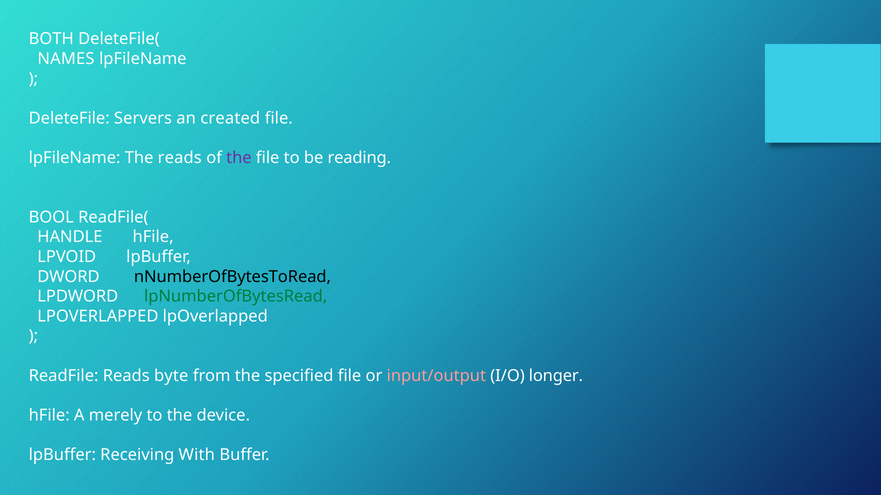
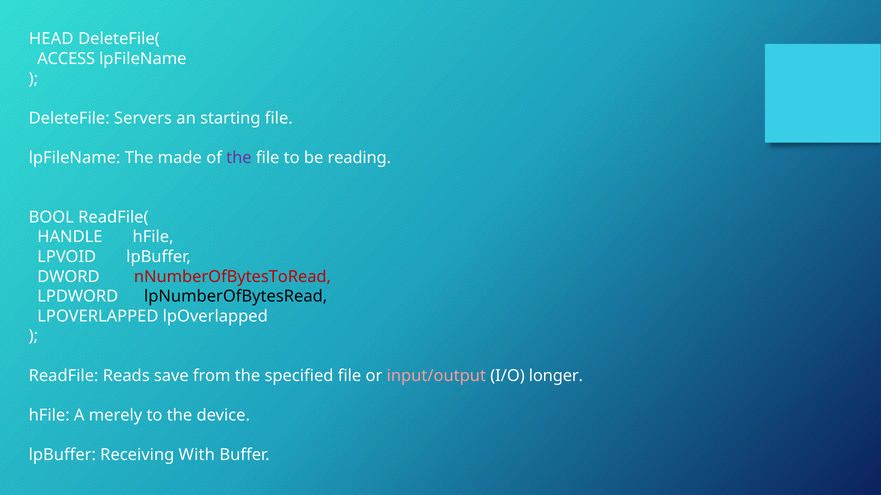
BOTH: BOTH -> HEAD (51, 39)
NAMES: NAMES -> ACCESS (66, 59)
created: created -> starting (230, 118)
The reads: reads -> made (180, 158)
nNumberOfBytesToRead colour: black -> red (232, 277)
lpNumberOfBytesRead colour: green -> black (236, 297)
byte: byte -> save (171, 376)
